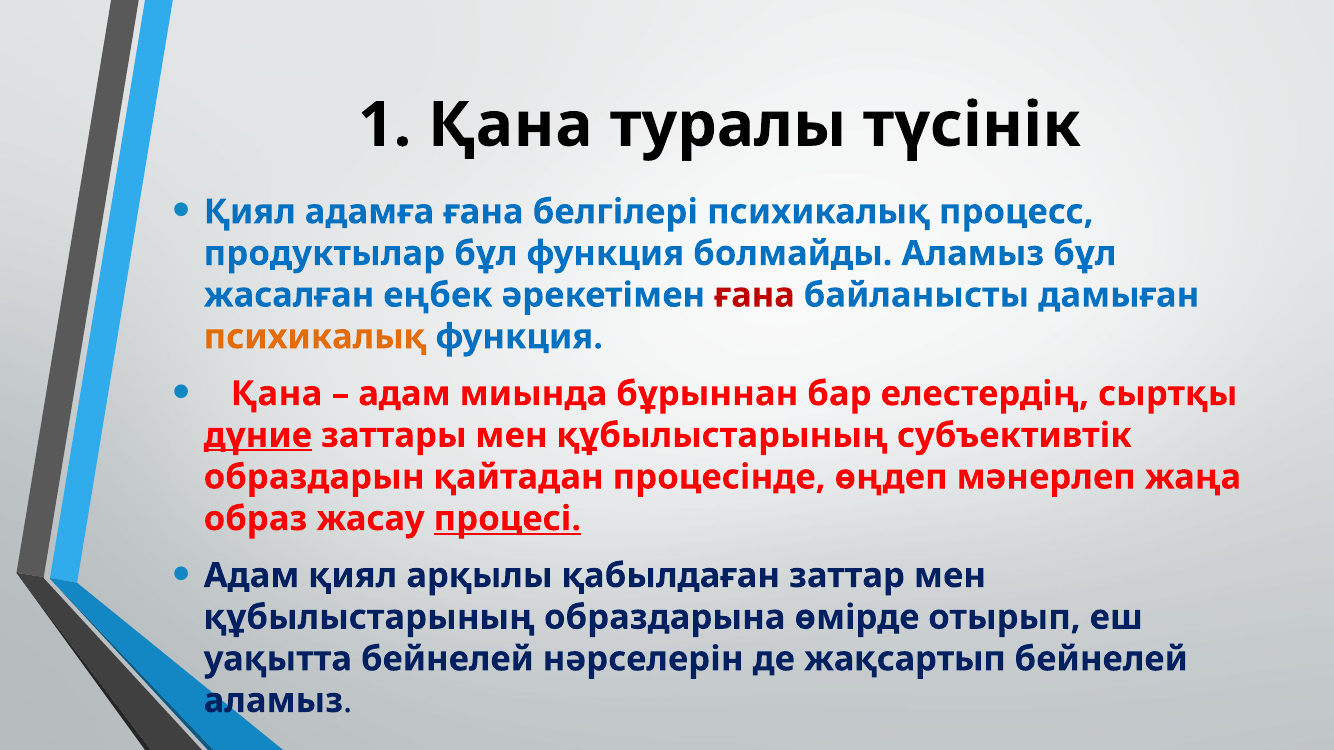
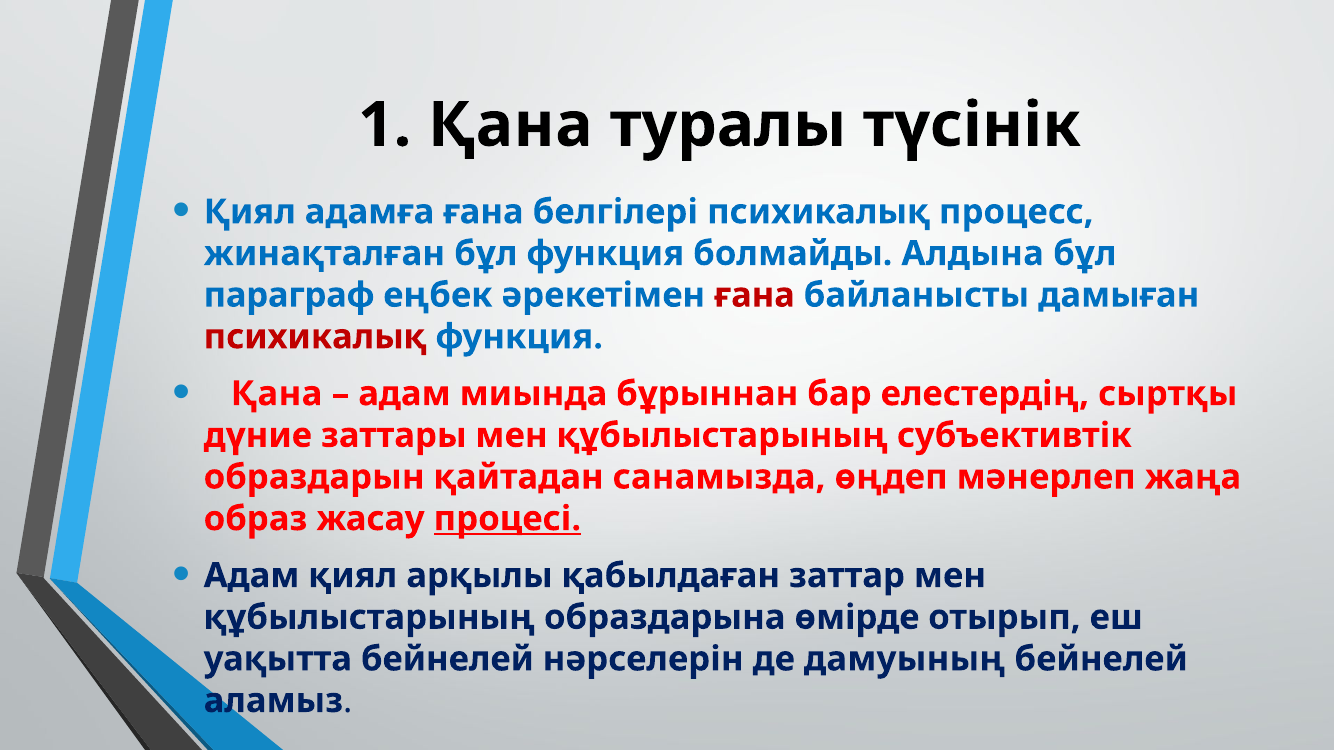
продуктылар: продуктылар -> жинақталған (324, 254)
болмайды Аламыз: Аламыз -> Алдына (973, 254)
жасалған: жасалған -> параграф (289, 295)
психикалық colour: orange -> red (315, 337)
дүние underline: present -> none (258, 436)
процесінде: процесінде -> санамызда (719, 477)
жақсартып: жақсартып -> дамуының (905, 659)
